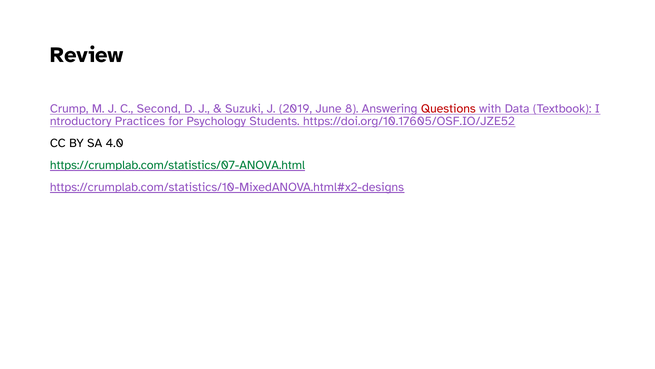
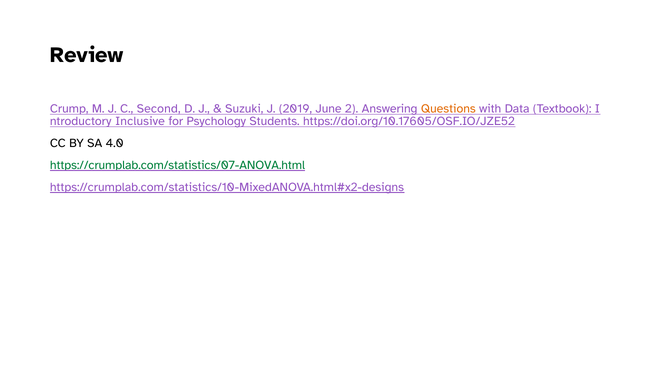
8: 8 -> 2 (352, 109)
Questions colour: red -> orange (448, 109)
Practices: Practices -> Inclusive (140, 121)
